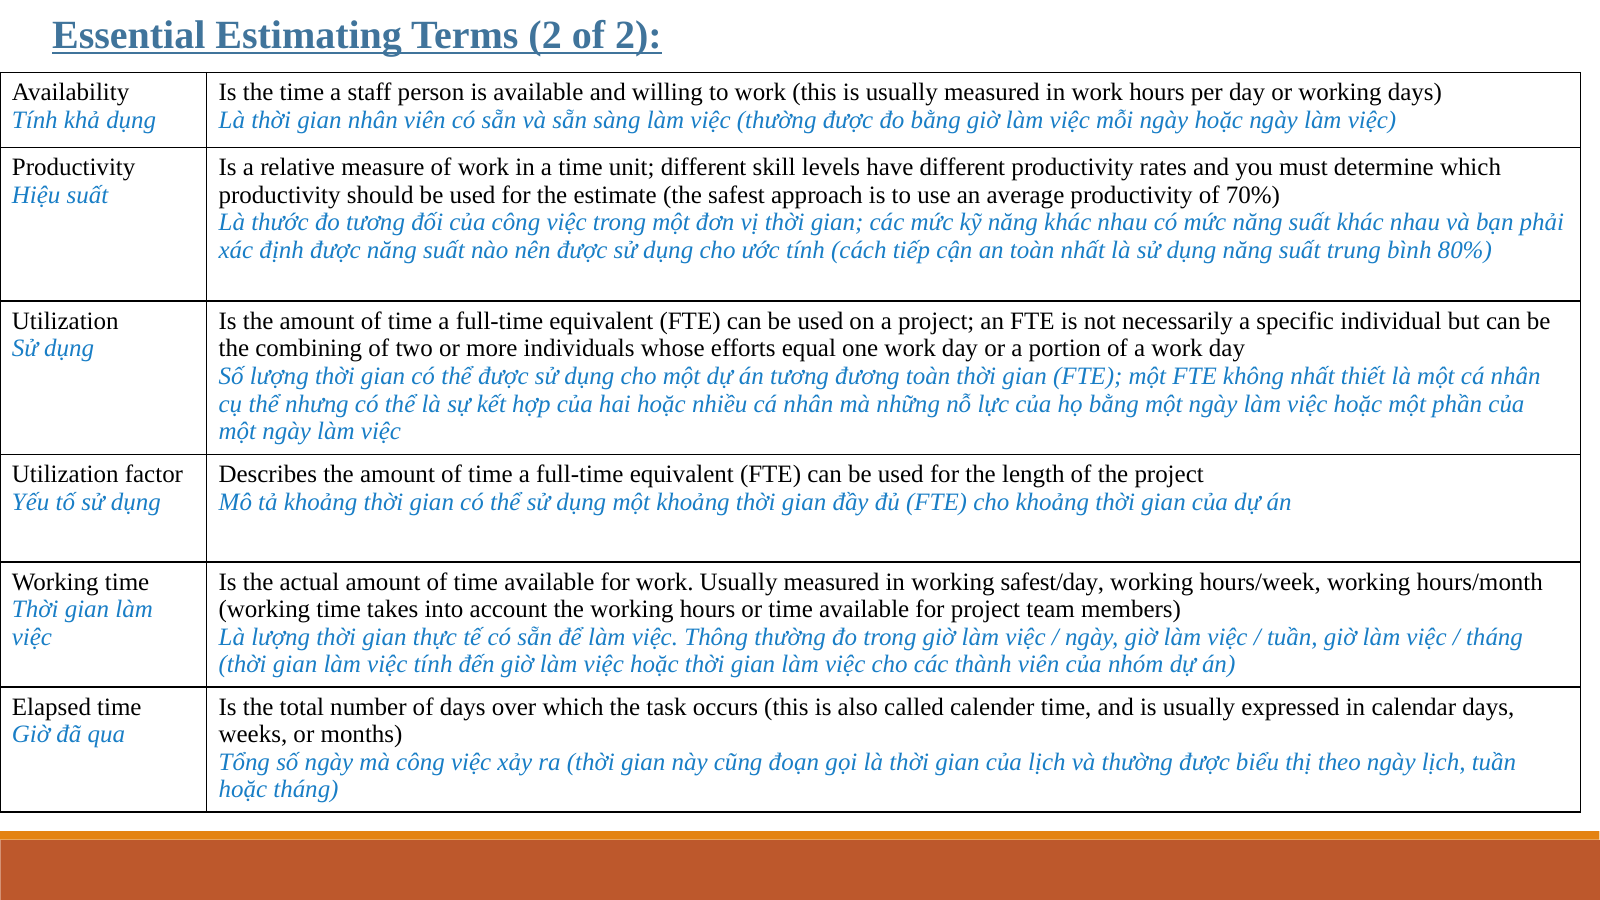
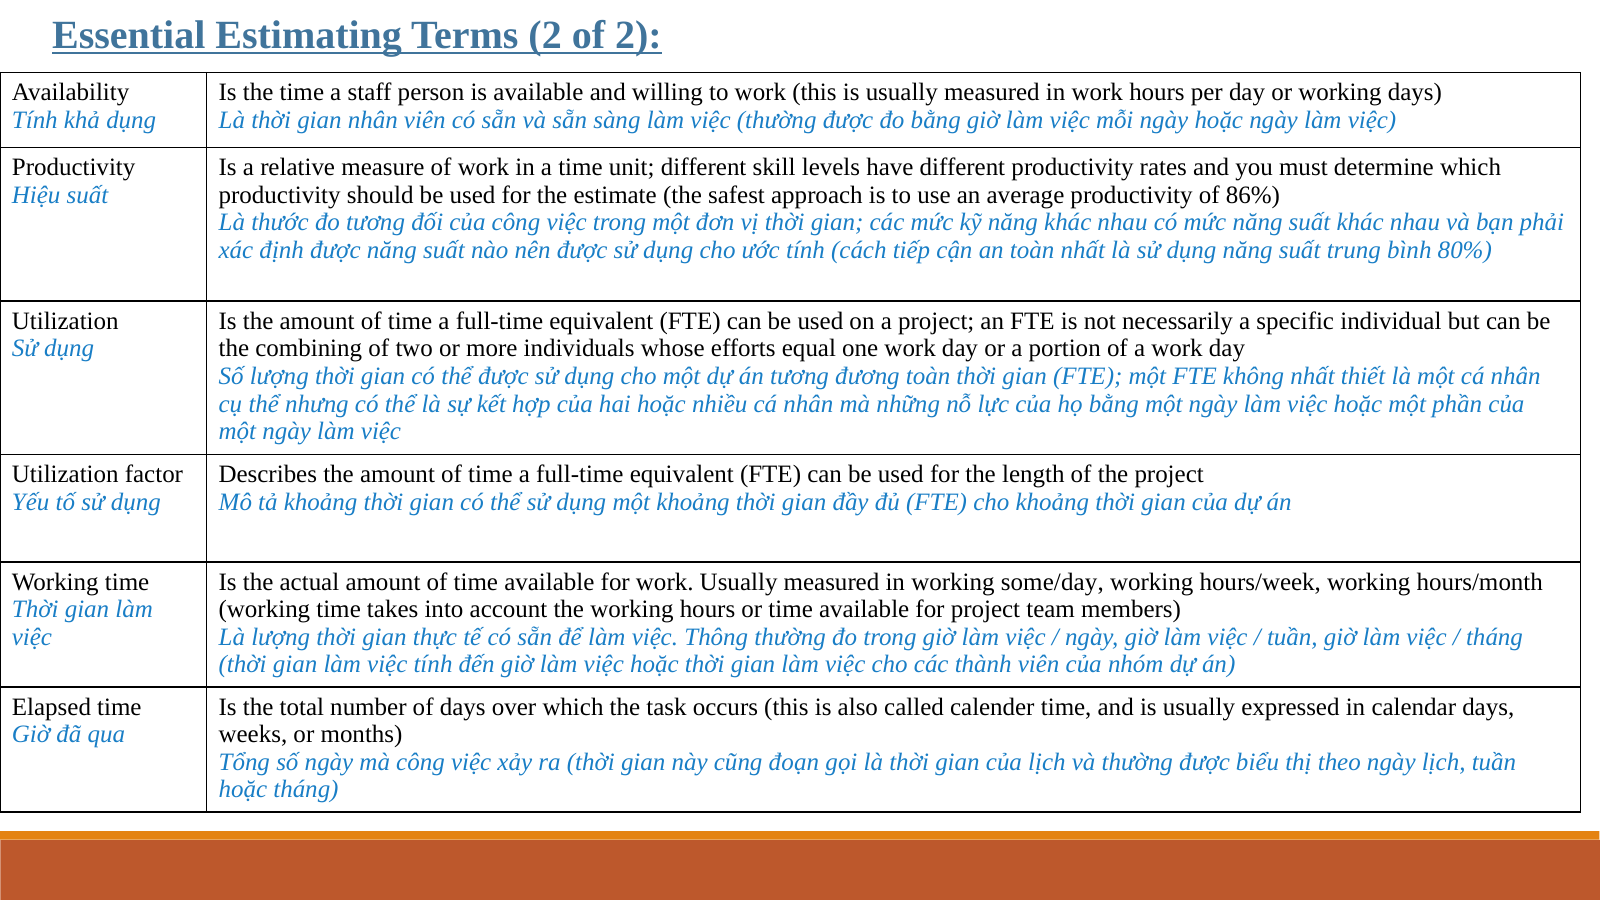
70%: 70% -> 86% (1253, 195)
safest/day: safest/day -> some/day (1052, 582)
